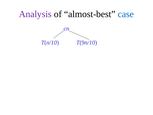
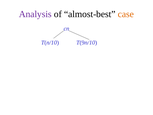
case colour: blue -> orange (126, 14)
